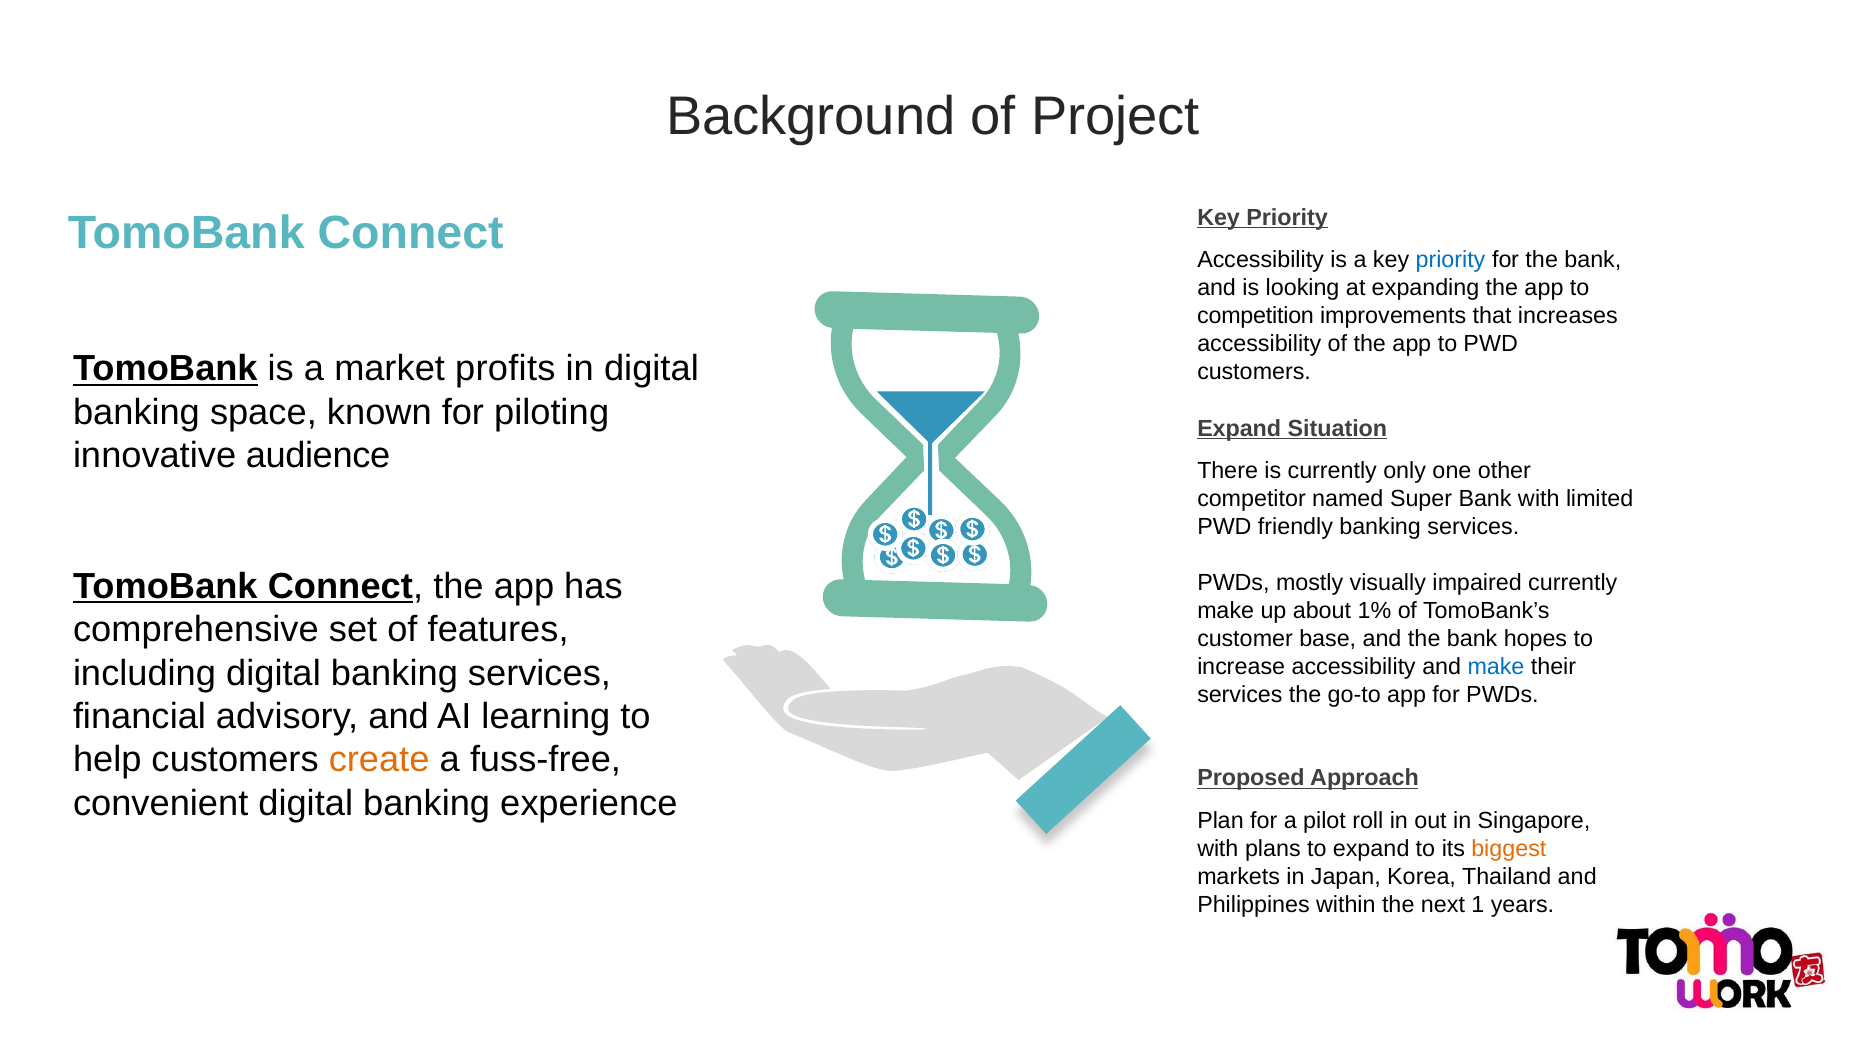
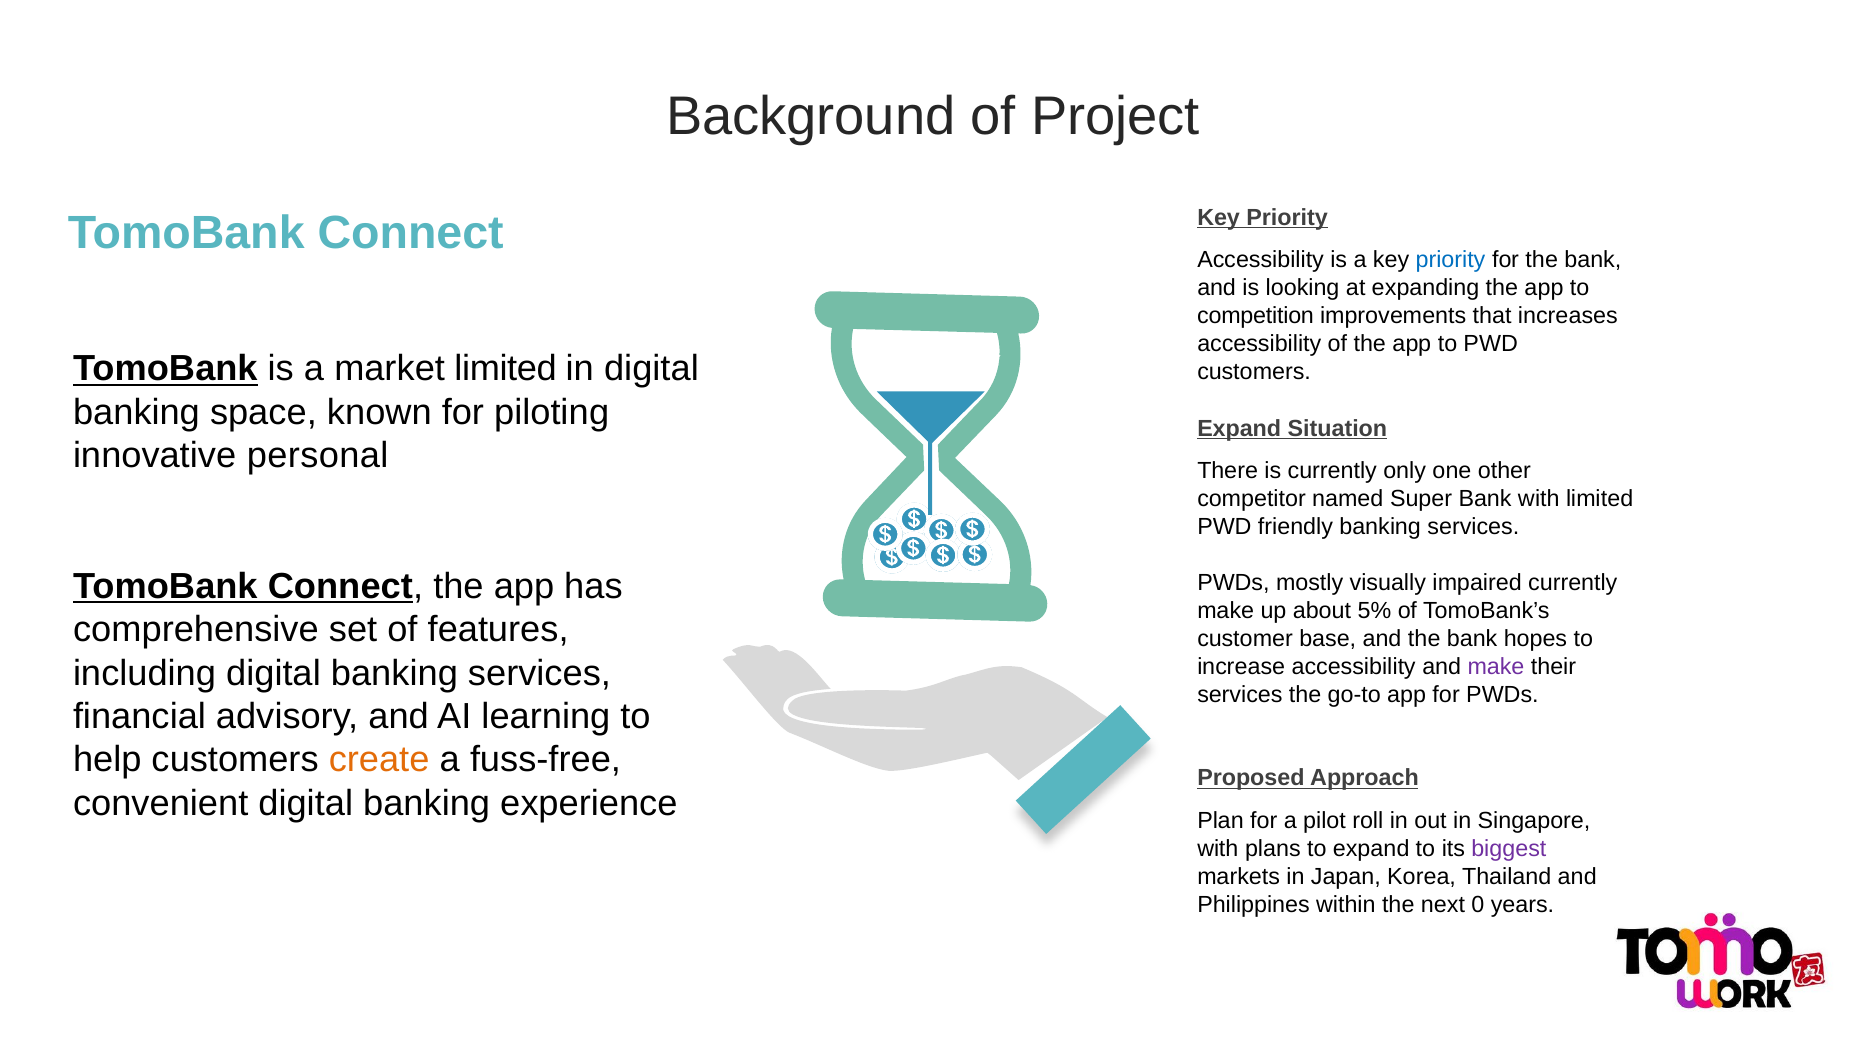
market profits: profits -> limited (506, 368)
audience: audience -> personal (318, 455)
1%: 1% -> 5% (1375, 611)
make colour: blue -> purple (1496, 667)
biggest colour: orange -> purple (1509, 848)
1: 1 -> 0 (1478, 904)
